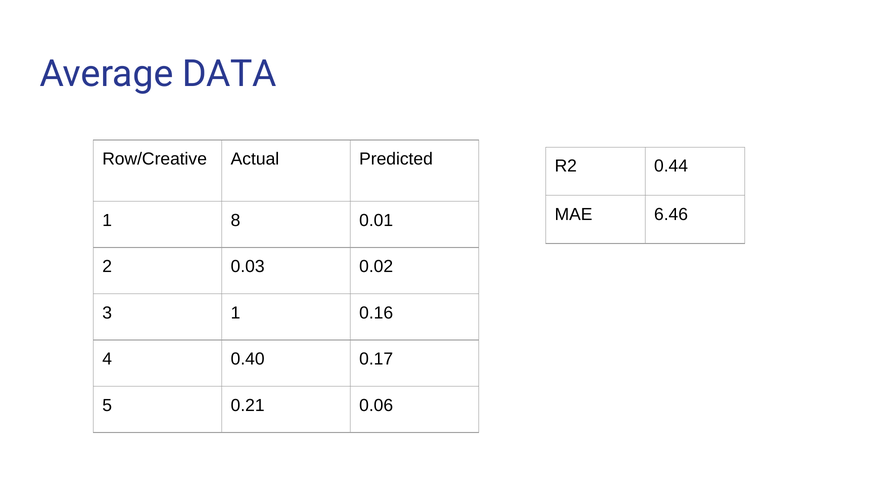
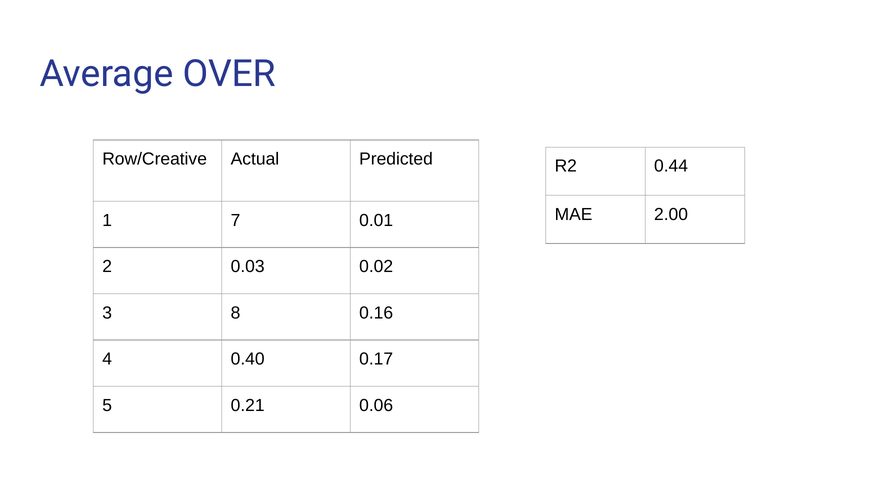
DATA: DATA -> OVER (229, 74)
6.46: 6.46 -> 2.00 (671, 214)
8: 8 -> 7 (236, 220)
3 1: 1 -> 8 (236, 313)
